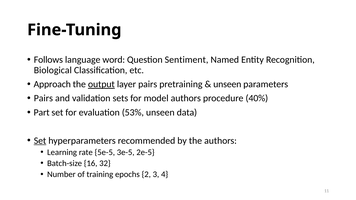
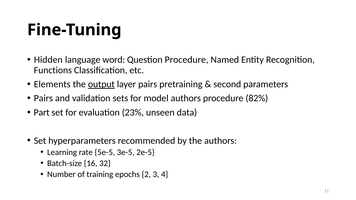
Follows: Follows -> Hidden (48, 60)
Question Sentiment: Sentiment -> Procedure (187, 60)
Biological: Biological -> Functions (53, 70)
Approach: Approach -> Elements (52, 84)
unseen: unseen -> second (227, 84)
40%: 40% -> 82% (257, 98)
53%: 53% -> 23% (133, 113)
Set underline: present -> none (40, 141)
